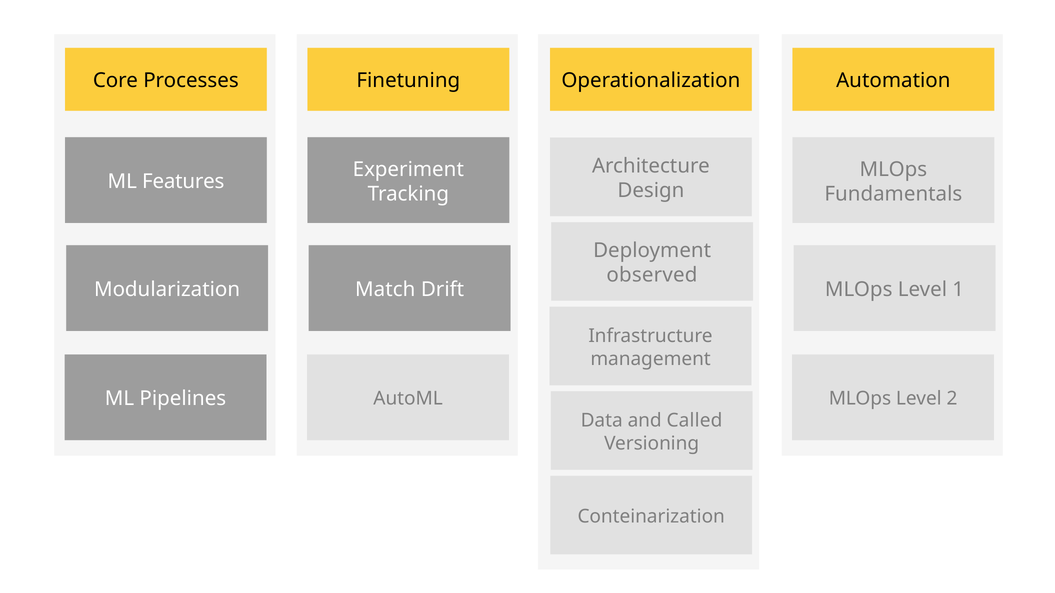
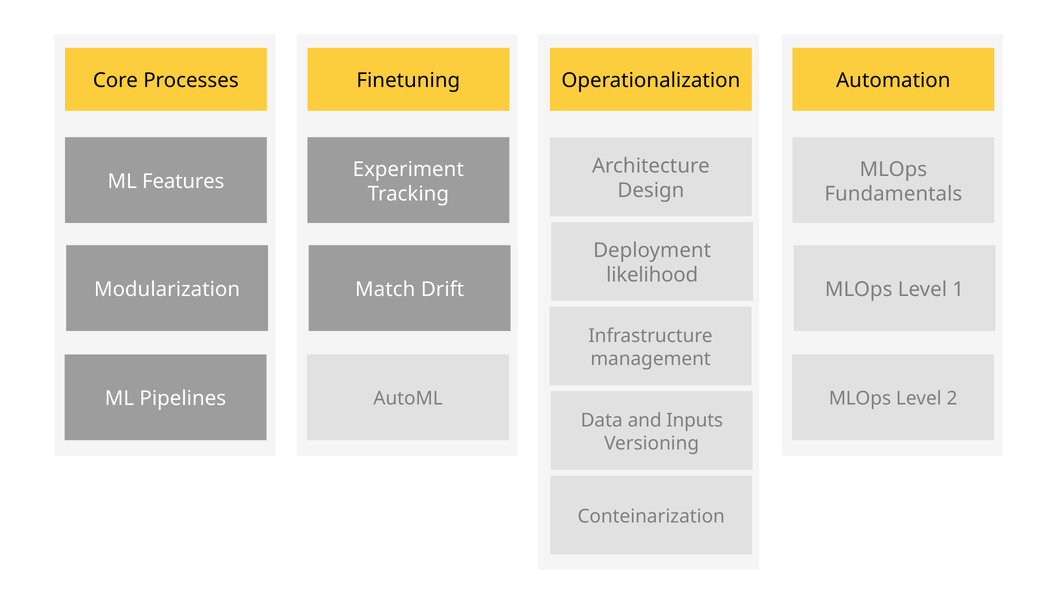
observed: observed -> likelihood (652, 275)
Called: Called -> Inputs (695, 421)
